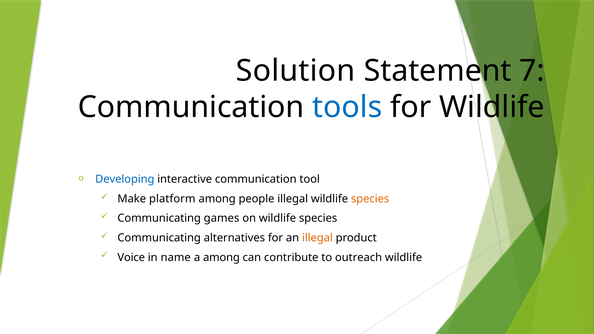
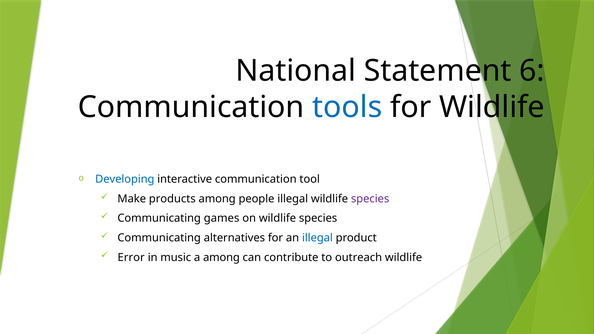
Solution: Solution -> National (296, 71)
7: 7 -> 6 (532, 71)
platform: platform -> products (172, 199)
species colour: orange -> purple (370, 199)
illegal colour: orange -> blue (317, 238)
Voice: Voice -> Error (131, 257)
name: name -> music (176, 257)
